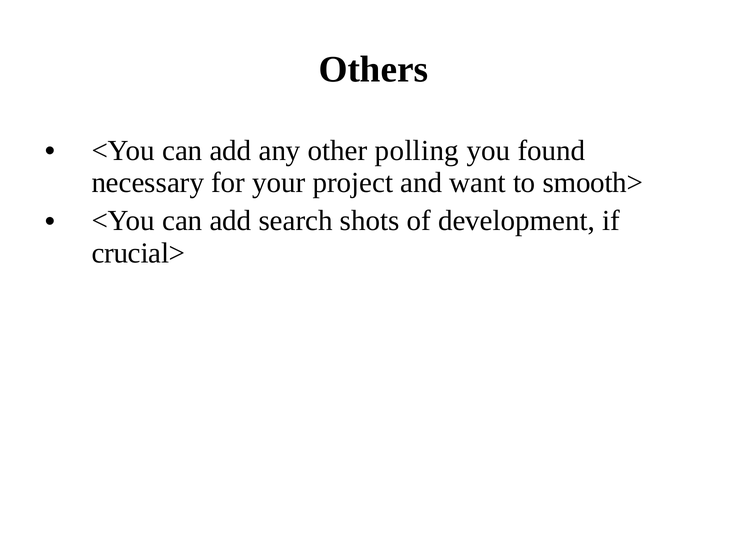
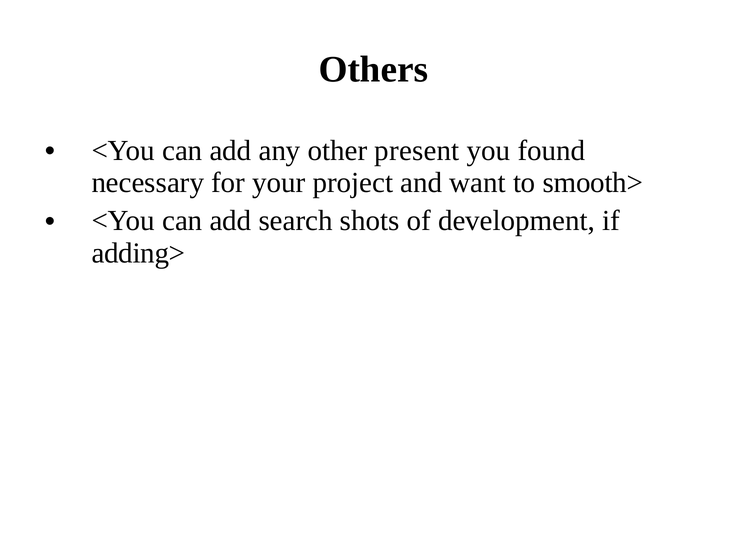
polling: polling -> present (417, 151)
crucial>: crucial> -> adding> (138, 253)
